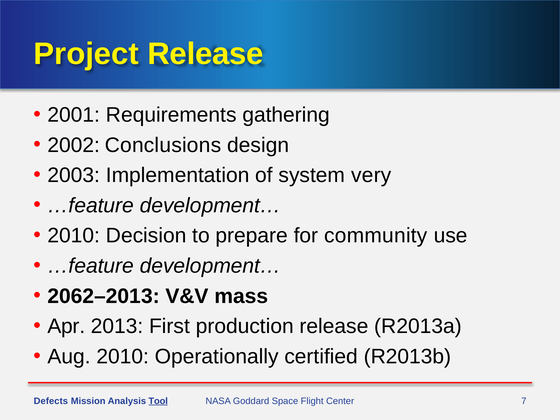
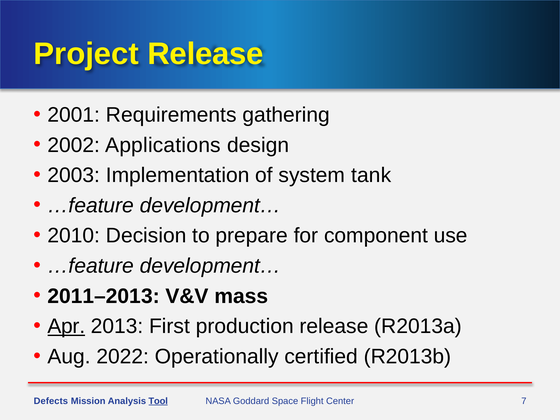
Conclusions: Conclusions -> Applications (163, 145)
very: very -> tank (371, 175)
community: community -> component (376, 236)
2062–2013: 2062–2013 -> 2011–2013 (104, 296)
Apr underline: none -> present (66, 326)
Aug 2010: 2010 -> 2022 (123, 357)
